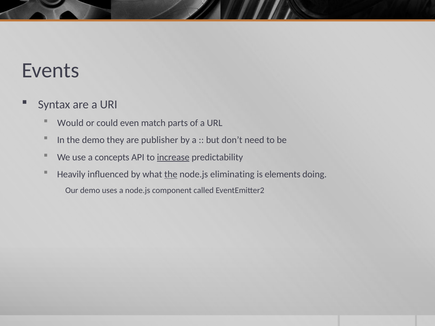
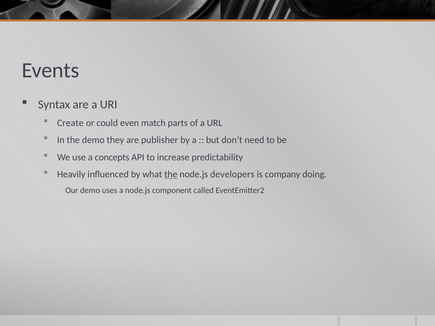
Would: Would -> Create (70, 123)
increase underline: present -> none (173, 157)
eliminating: eliminating -> developers (232, 174)
elements: elements -> company (283, 174)
